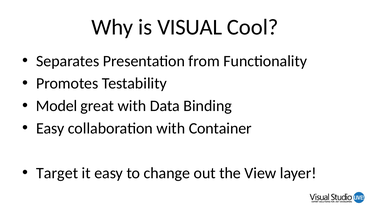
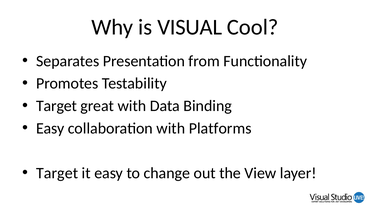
Model: Model -> Target (57, 106)
Container: Container -> Platforms (220, 128)
